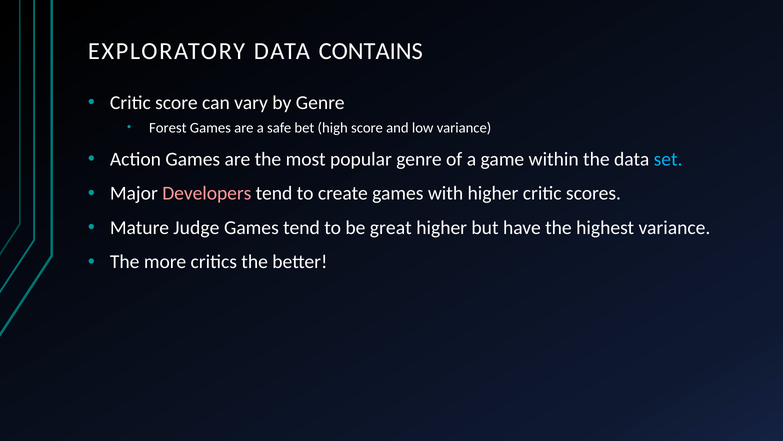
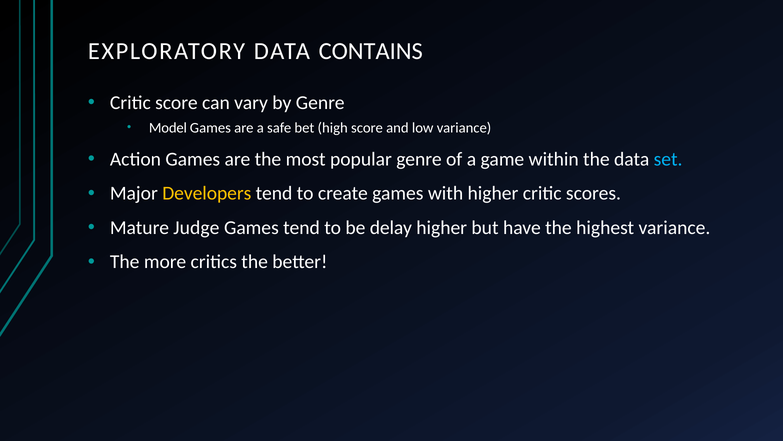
Forest: Forest -> Model (168, 128)
Developers colour: pink -> yellow (207, 193)
great: great -> delay (391, 227)
